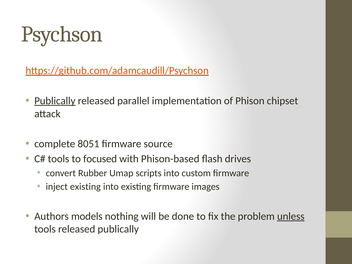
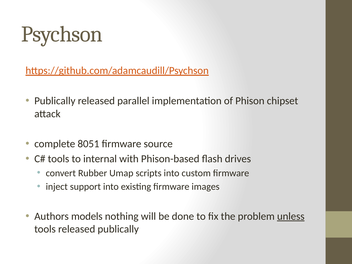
Publically underline: present -> none (55, 101)
focused: focused -> internal (100, 159)
inject existing: existing -> support (85, 187)
